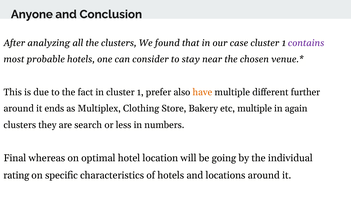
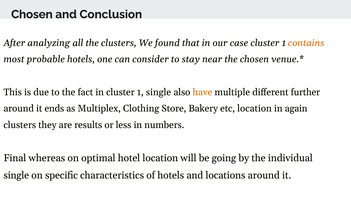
Anyone: Anyone -> Chosen (32, 14)
contains colour: purple -> orange (306, 43)
1 prefer: prefer -> single (158, 92)
etc multiple: multiple -> location (255, 108)
search: search -> results (88, 125)
rating: rating -> single (16, 175)
